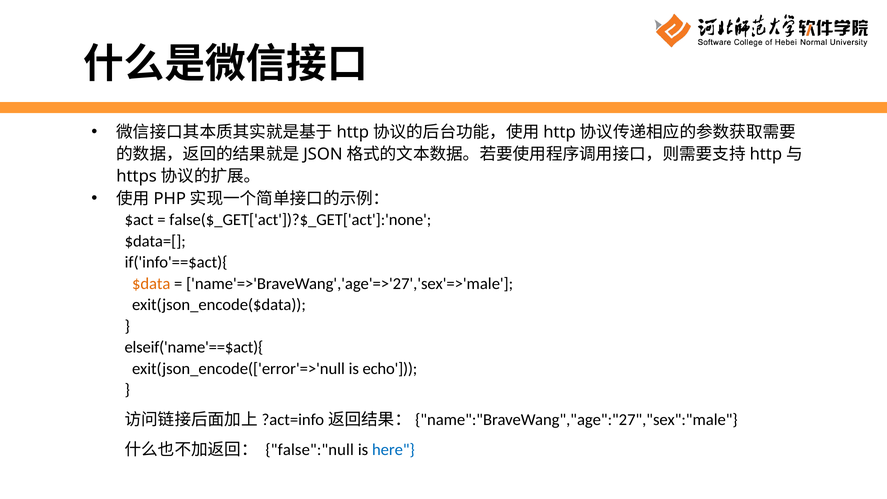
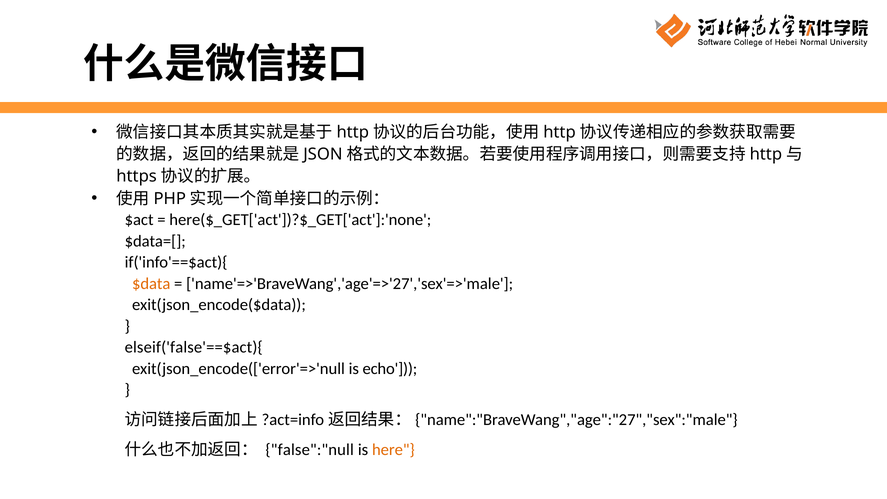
false($_GET['act'])?$_GET['act']:'none: false($_GET['act'])?$_GET['act']:'none -> here($_GET['act'])?$_GET['act']:'none (300, 220)
elseif('name'==$act){: elseif('name'==$act){ -> elseif('false'==$act){ (194, 347)
here colour: blue -> orange (393, 450)
